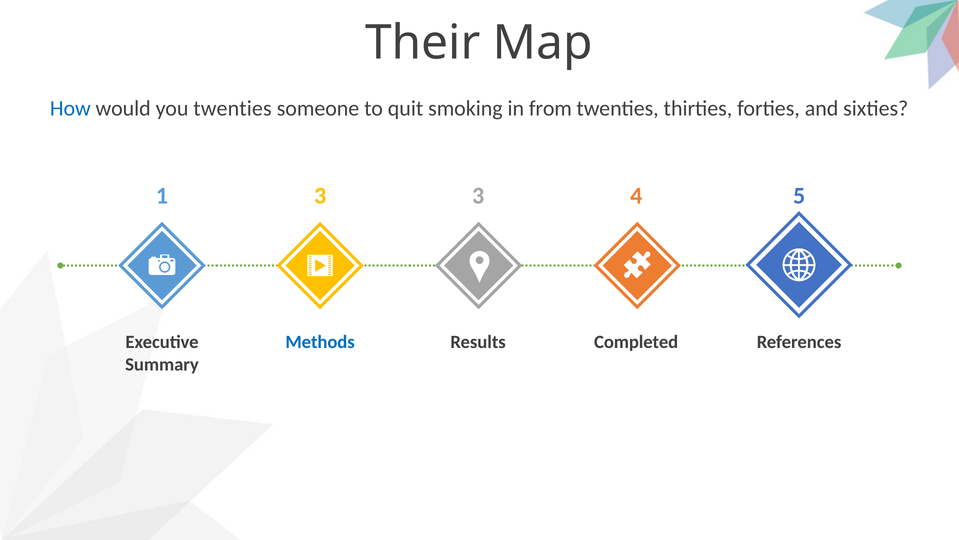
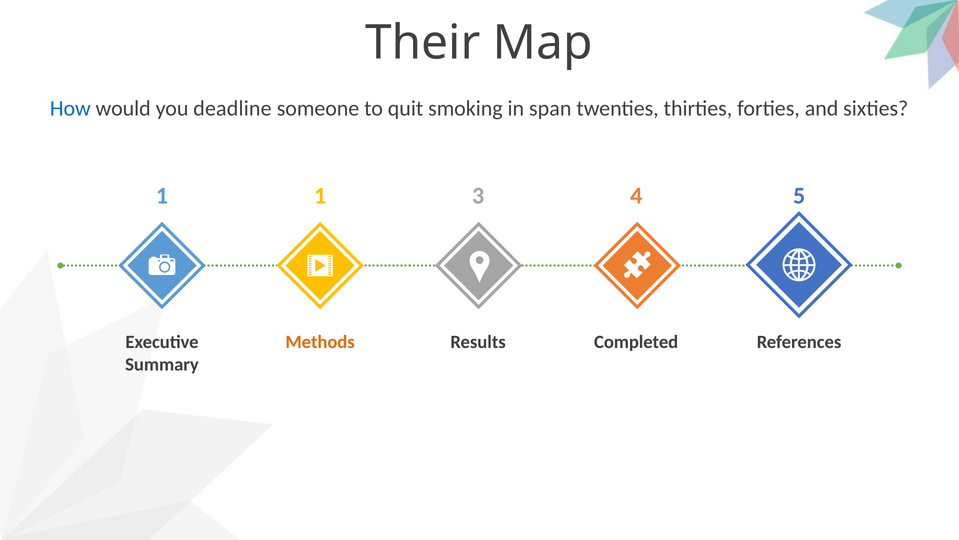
you twenties: twenties -> deadline (232, 108)
from: from -> span (550, 108)
1 3: 3 -> 1 (320, 196)
Methods colour: blue -> orange (320, 342)
